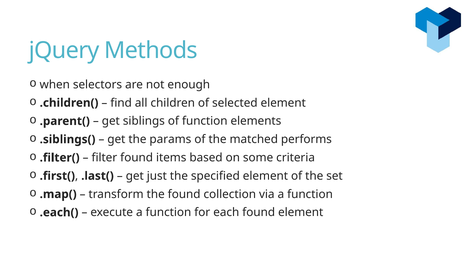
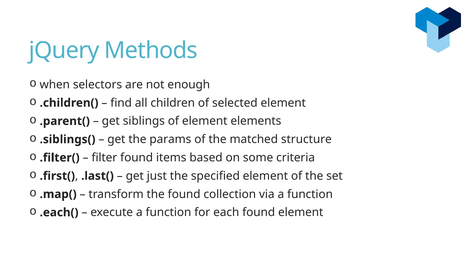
of function: function -> element (205, 121)
performs: performs -> structure (306, 140)
